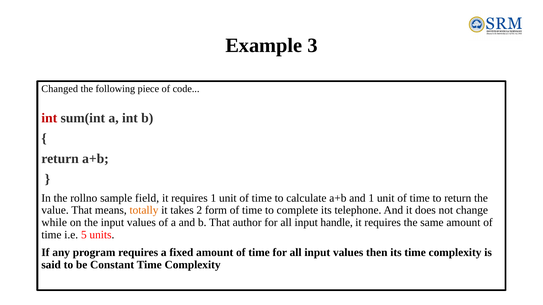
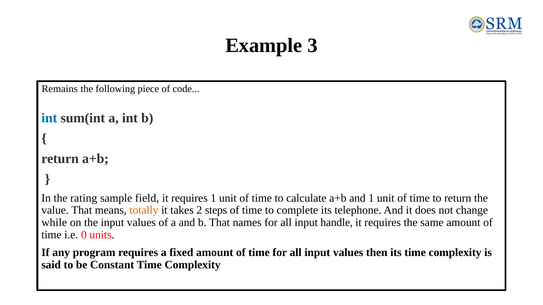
Changed: Changed -> Remains (60, 89)
int colour: red -> blue (49, 118)
rollno: rollno -> rating (84, 198)
form: form -> steps (216, 211)
author: author -> names (247, 223)
5: 5 -> 0 (84, 235)
